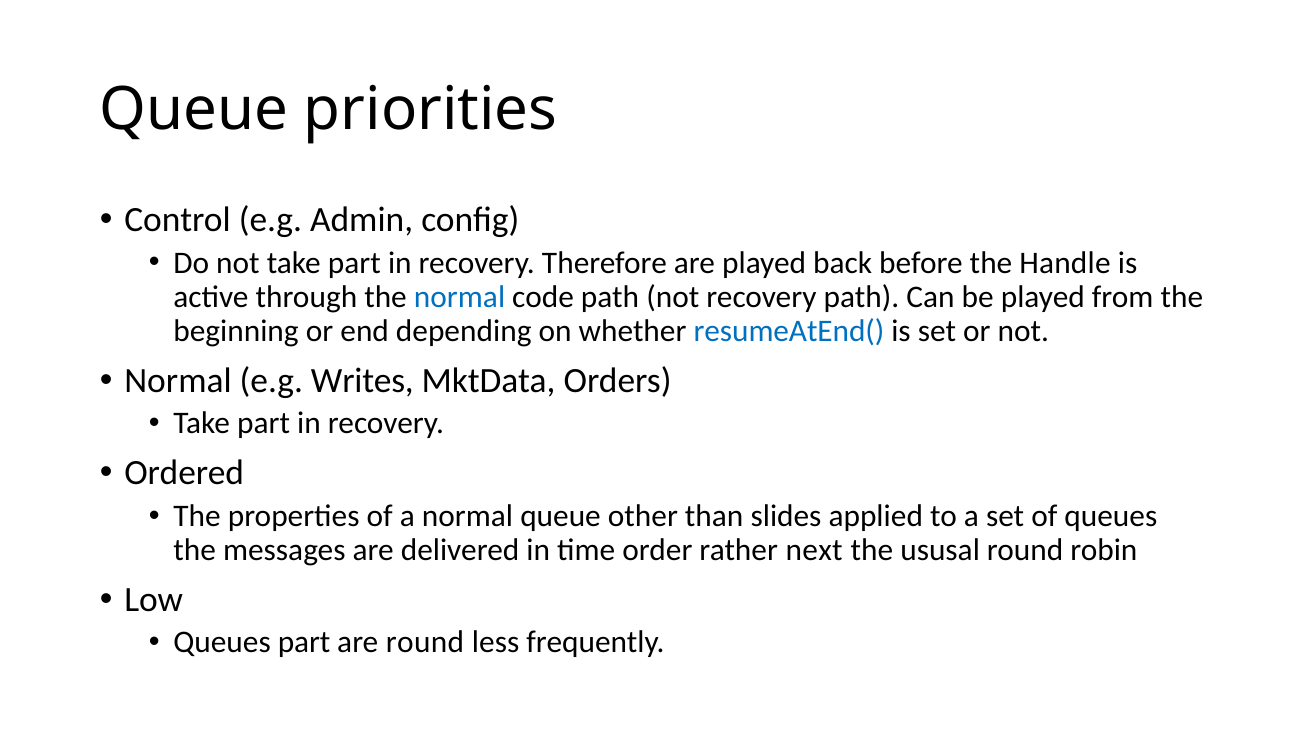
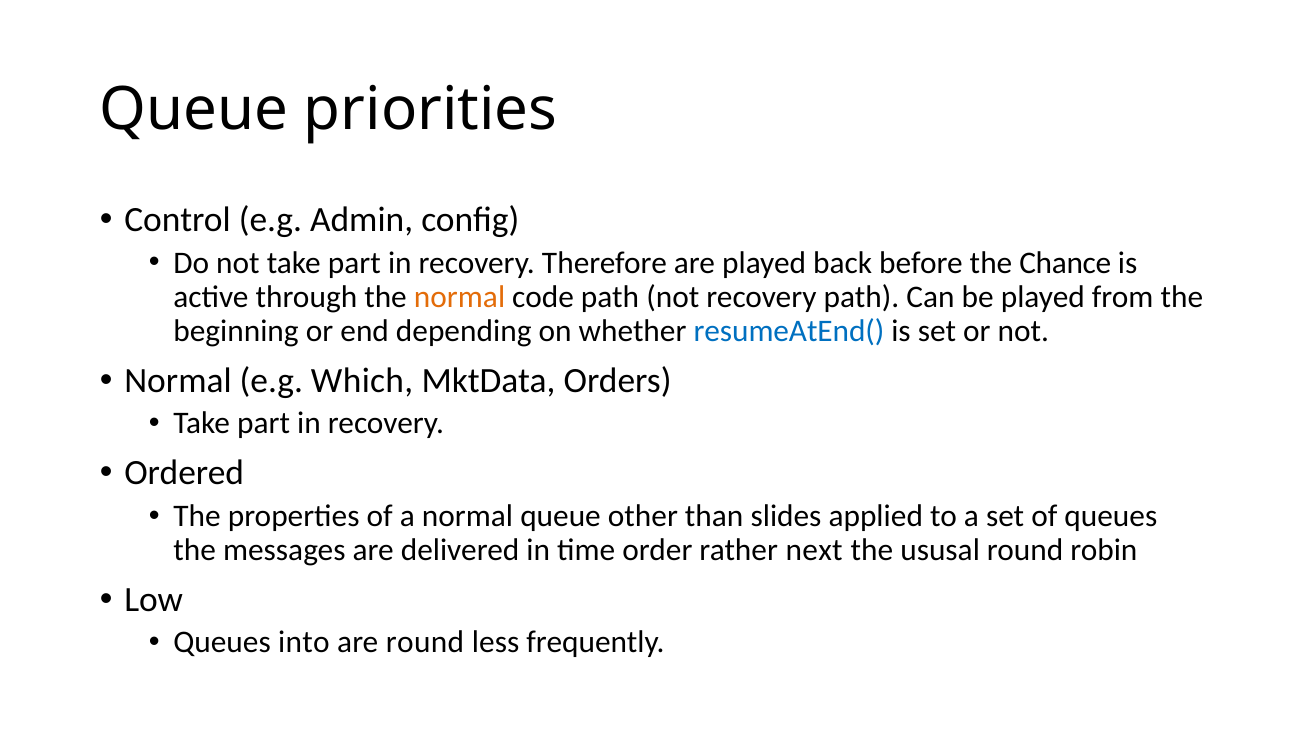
Handle: Handle -> Chance (1065, 263)
normal colour: blue -> orange (460, 297)
Writes: Writes -> Which (362, 380)
Queues part: part -> into (304, 642)
